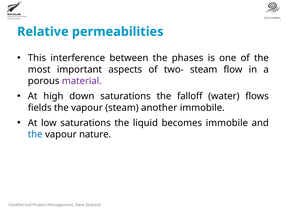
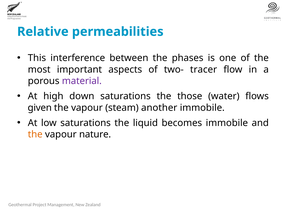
two- steam: steam -> tracer (204, 69)
falloff: falloff -> those (190, 96)
fields: fields -> given (40, 107)
the colour: blue -> orange (35, 134)
